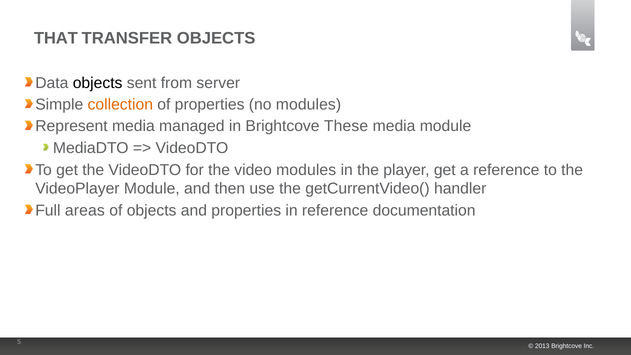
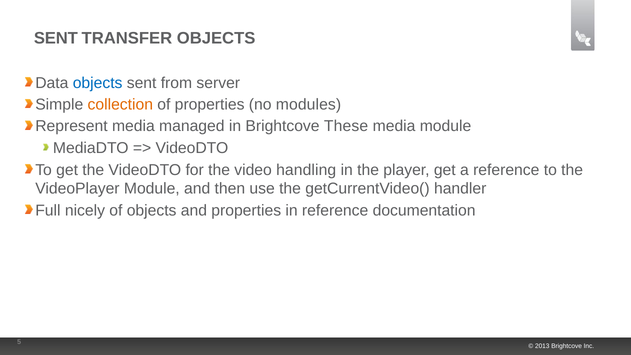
THAT: THAT -> SENT (56, 38)
objects colour: black -> blue (98, 83)
video modules: modules -> handling (306, 170)
areas: areas -> nicely (85, 210)
